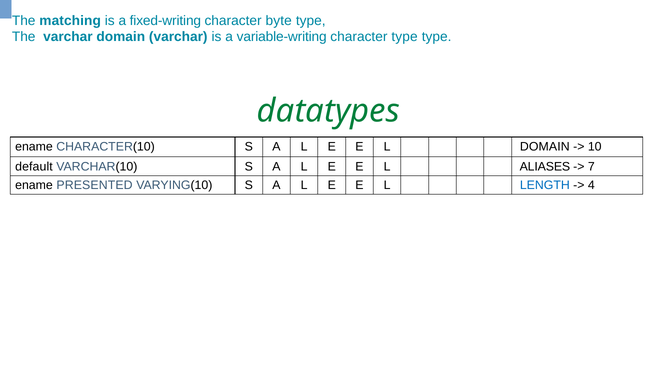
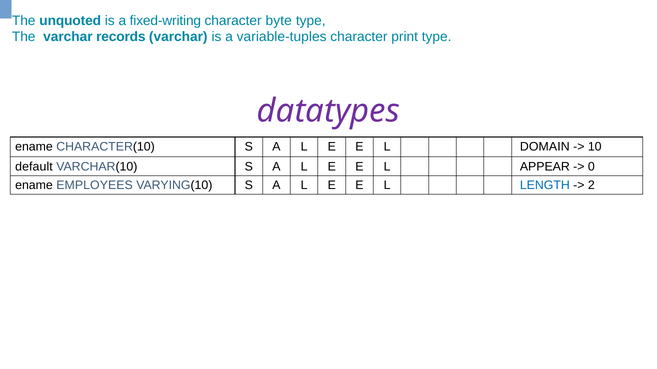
matching: matching -> unquoted (70, 21)
varchar domain: domain -> records (121, 37)
variable-writing: variable-writing -> variable-tuples (282, 37)
character type: type -> print (405, 37)
datatypes colour: green -> purple (328, 111)
ALIASES: ALIASES -> APPEAR (545, 167)
7: 7 -> 0 (591, 167)
PRESENTED: PRESENTED -> EMPLOYEES (95, 185)
4: 4 -> 2 (591, 185)
